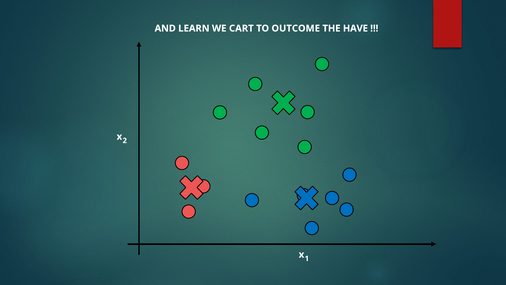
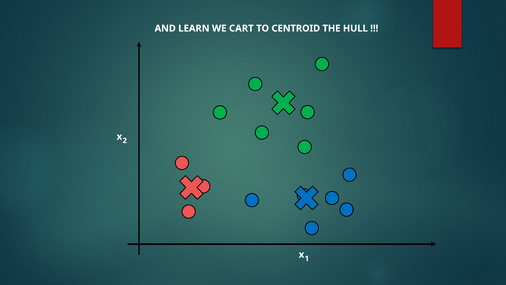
OUTCOME: OUTCOME -> CENTROID (296, 28)
HAVE: HAVE -> HULL (355, 28)
